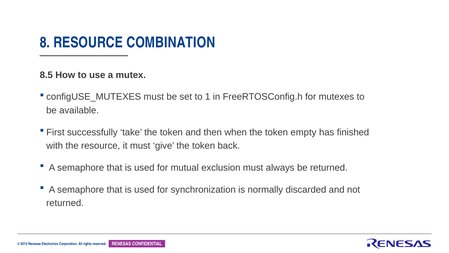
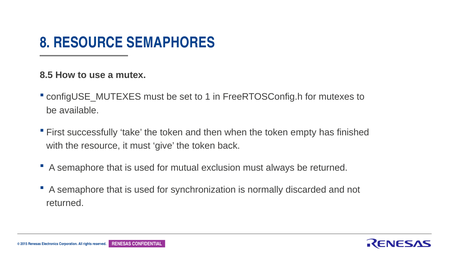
COMBINATION: COMBINATION -> SEMAPHORES (171, 43)
